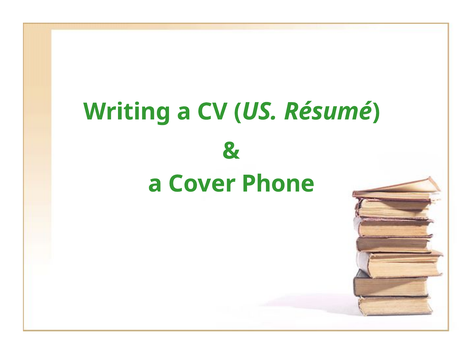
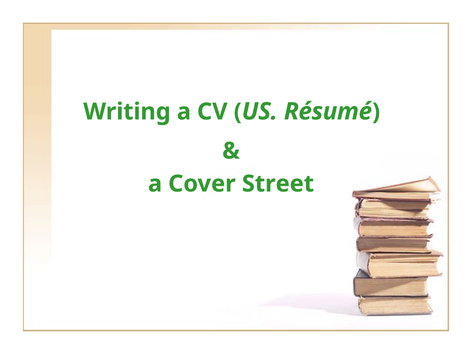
Phone: Phone -> Street (278, 184)
